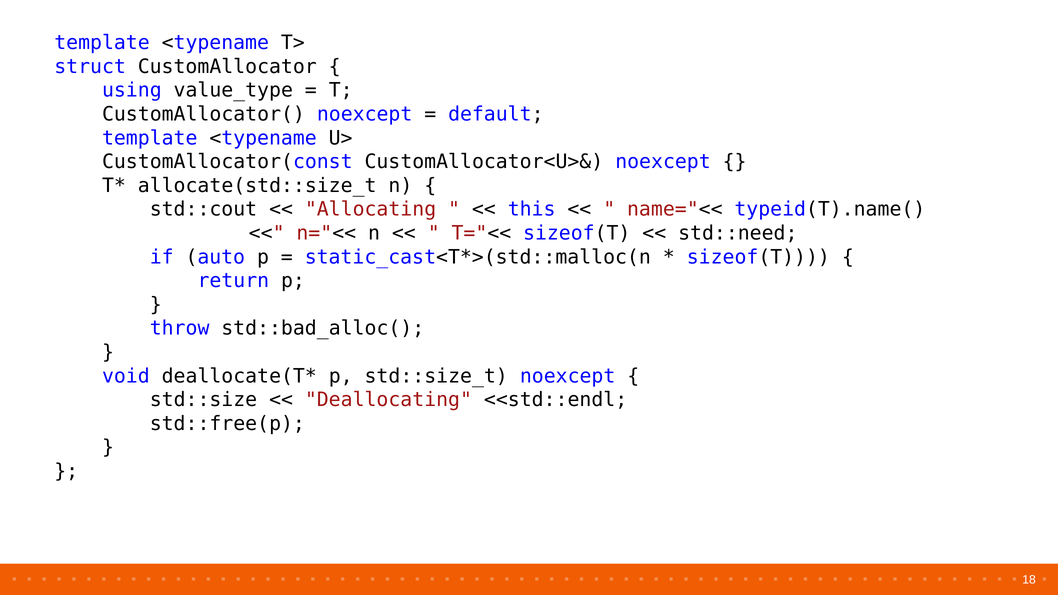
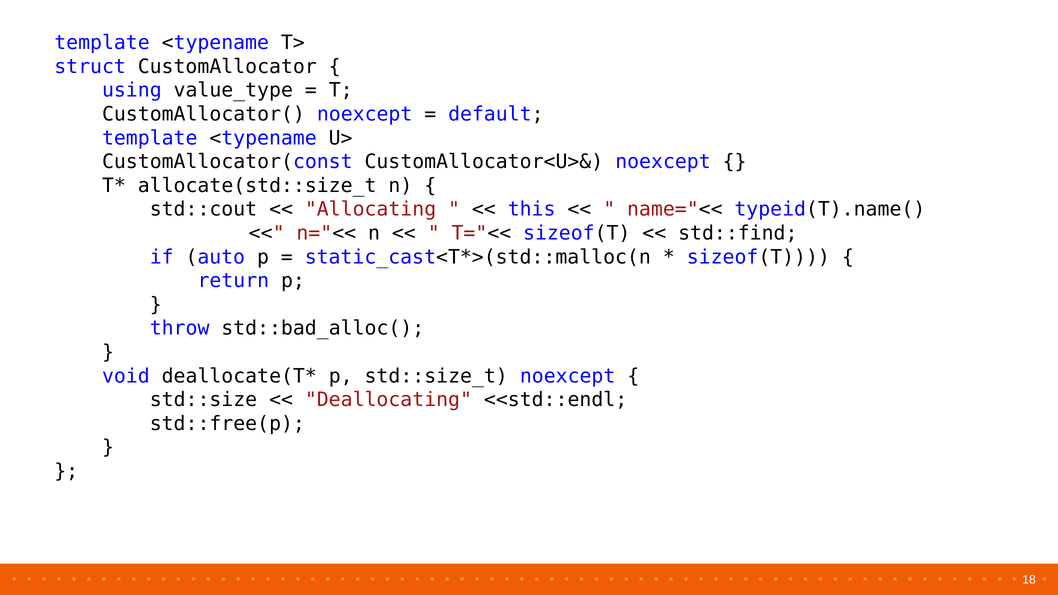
std::need: std::need -> std::find (738, 233)
